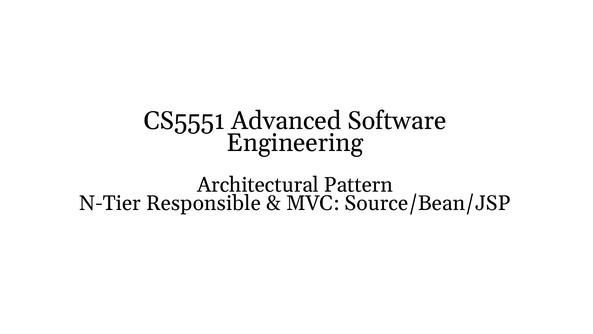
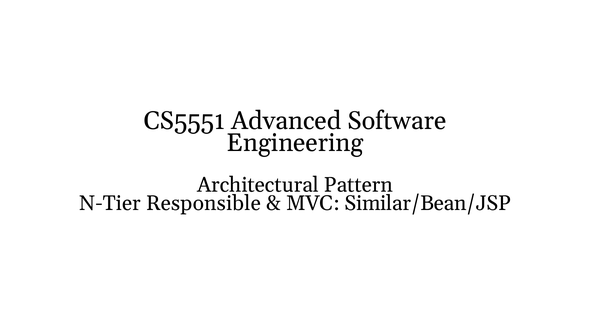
Source/Bean/JSP: Source/Bean/JSP -> Similar/Bean/JSP (428, 203)
